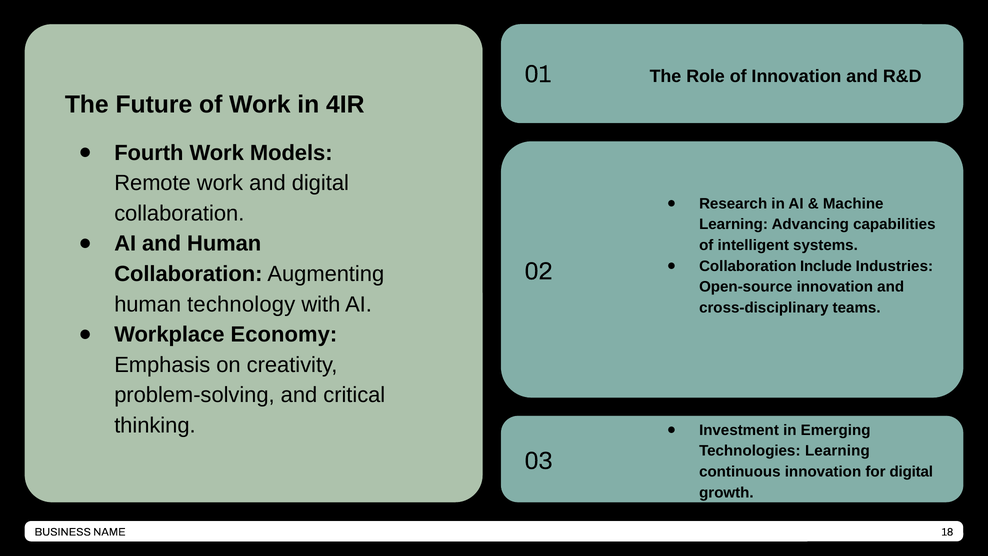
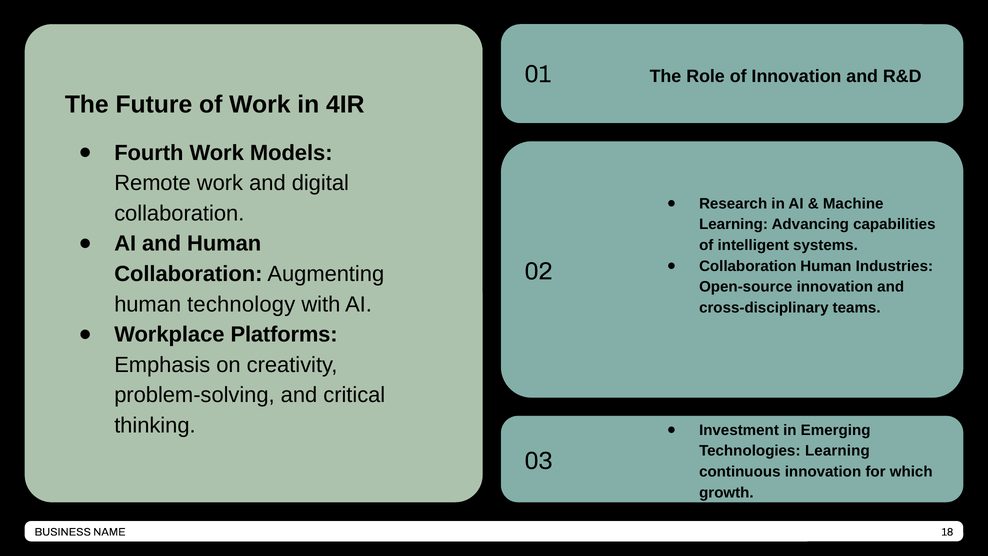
Collaboration Include: Include -> Human (826, 266)
Economy: Economy -> Platforms (284, 334)
for digital: digital -> which (911, 472)
